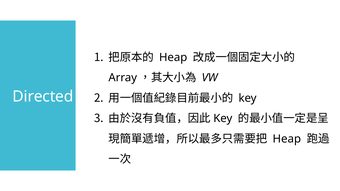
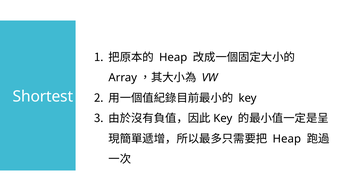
Directed: Directed -> Shortest (43, 97)
